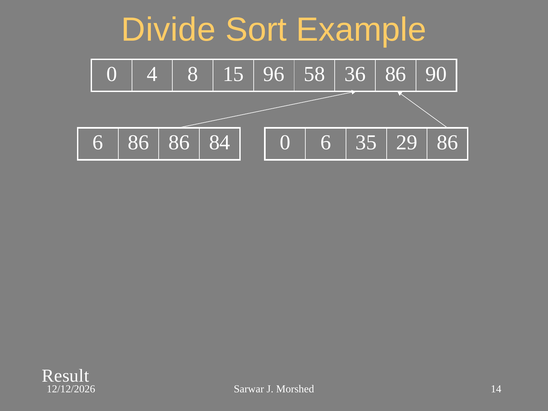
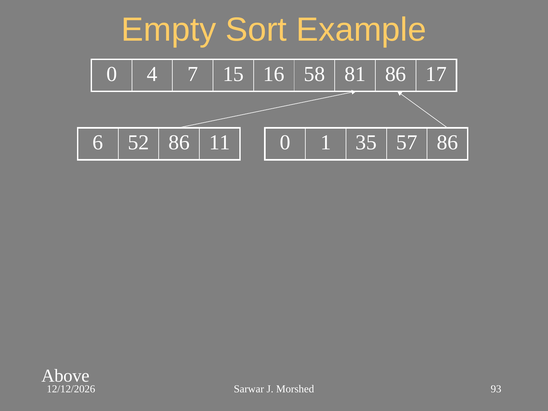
Divide: Divide -> Empty (169, 30)
8: 8 -> 7 (193, 74)
96: 96 -> 16 (274, 74)
36: 36 -> 81 (355, 74)
90: 90 -> 17 (436, 74)
6 86: 86 -> 52 (138, 143)
84: 84 -> 11 (220, 143)
0 6: 6 -> 1 (326, 143)
29: 29 -> 57 (407, 143)
Result: Result -> Above (66, 376)
14: 14 -> 93 (496, 389)
